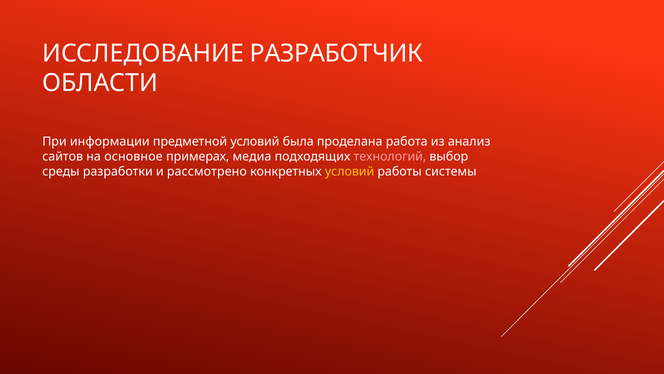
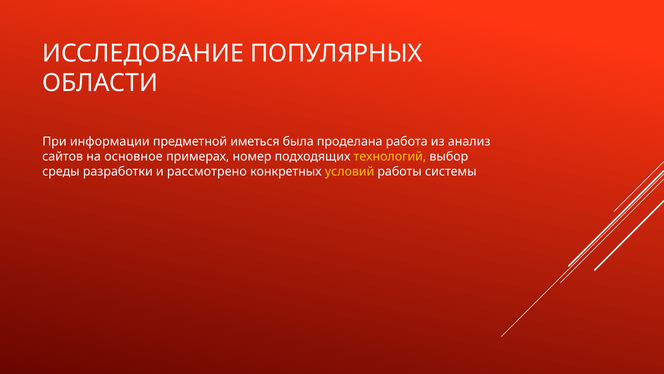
РАЗРАБОТЧИК: РАЗРАБОТЧИК -> ПОПУЛЯРНЫХ (336, 53)
предметной условий: условий -> иметься (255, 141)
медиа: медиа -> номер (252, 156)
технологий colour: pink -> yellow (390, 156)
